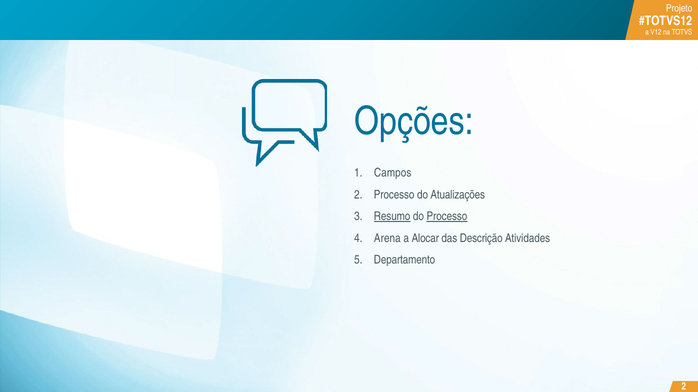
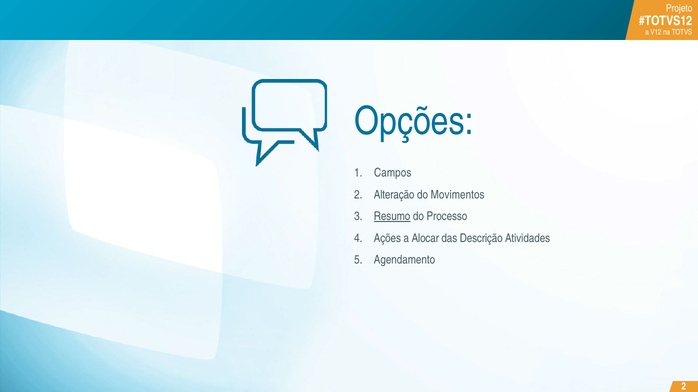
2 Processo: Processo -> Alteração (394, 195)
Atualizações: Atualizações -> Movimentos (458, 195)
Processo underline: present -> none (447, 217)
Arena: Arena -> Ações (387, 238)
Departamento: Departamento -> Agendamento (404, 260)
